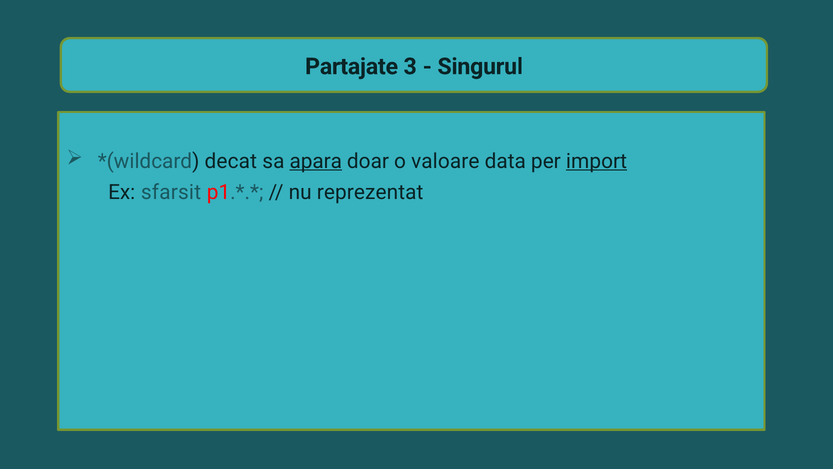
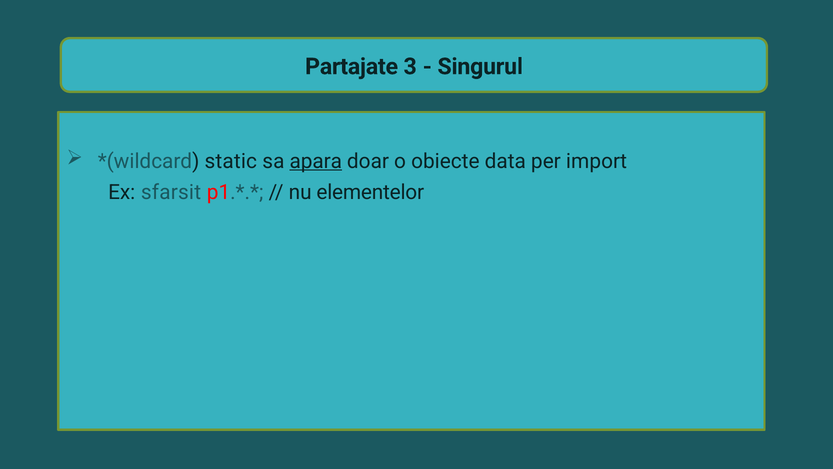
decat: decat -> static (231, 161)
valoare: valoare -> obiecte (445, 161)
import underline: present -> none (596, 161)
reprezentat: reprezentat -> elementelor (370, 192)
